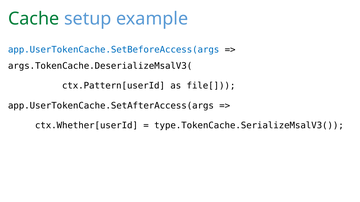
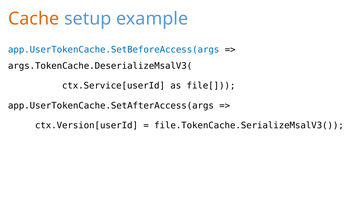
Cache colour: green -> orange (34, 19)
ctx.Pattern[userId: ctx.Pattern[userId -> ctx.Service[userId (113, 86)
ctx.Whether[userId: ctx.Whether[userId -> ctx.Version[userId (86, 126)
type.TokenCache.SerializeMsalV3(: type.TokenCache.SerializeMsalV3( -> file.TokenCache.SerializeMsalV3( (249, 126)
